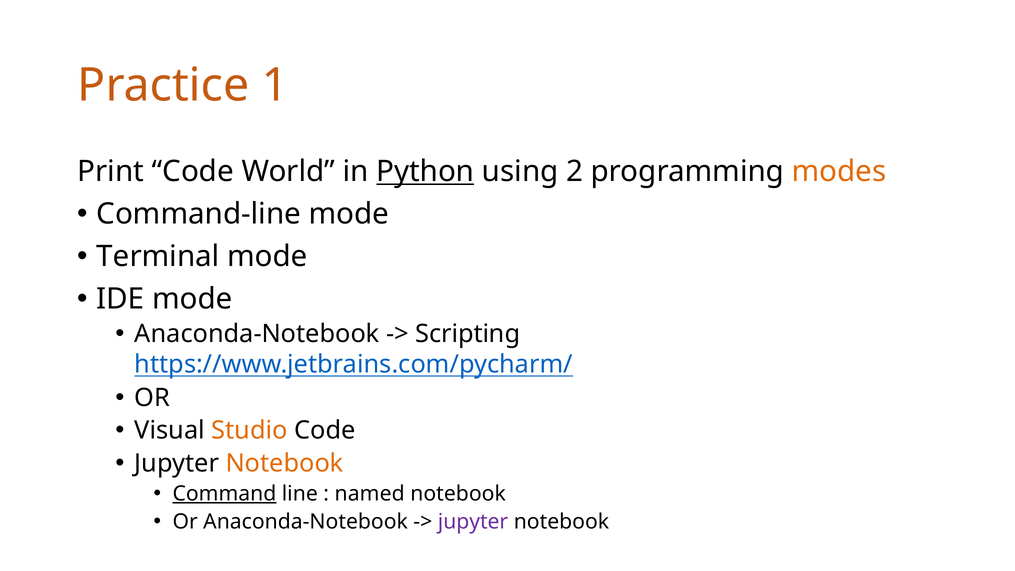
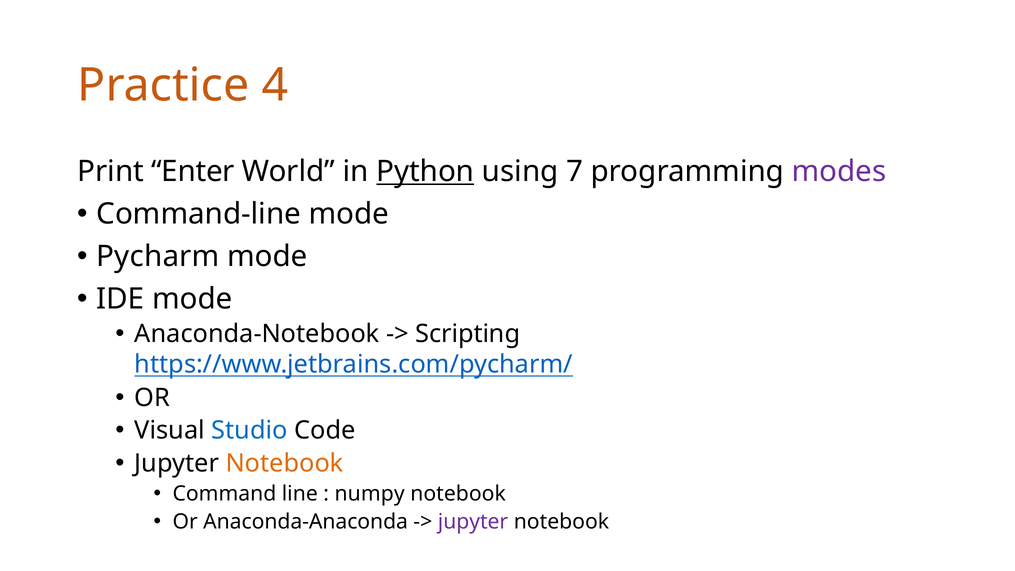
1: 1 -> 4 (275, 85)
Print Code: Code -> Enter (193, 172)
2: 2 -> 7 (575, 172)
modes colour: orange -> purple (839, 172)
Terminal: Terminal -> Pycharm (158, 257)
Studio colour: orange -> blue (250, 431)
Command underline: present -> none (224, 494)
named: named -> numpy (370, 494)
Or Anaconda-Notebook: Anaconda-Notebook -> Anaconda-Anaconda (306, 522)
